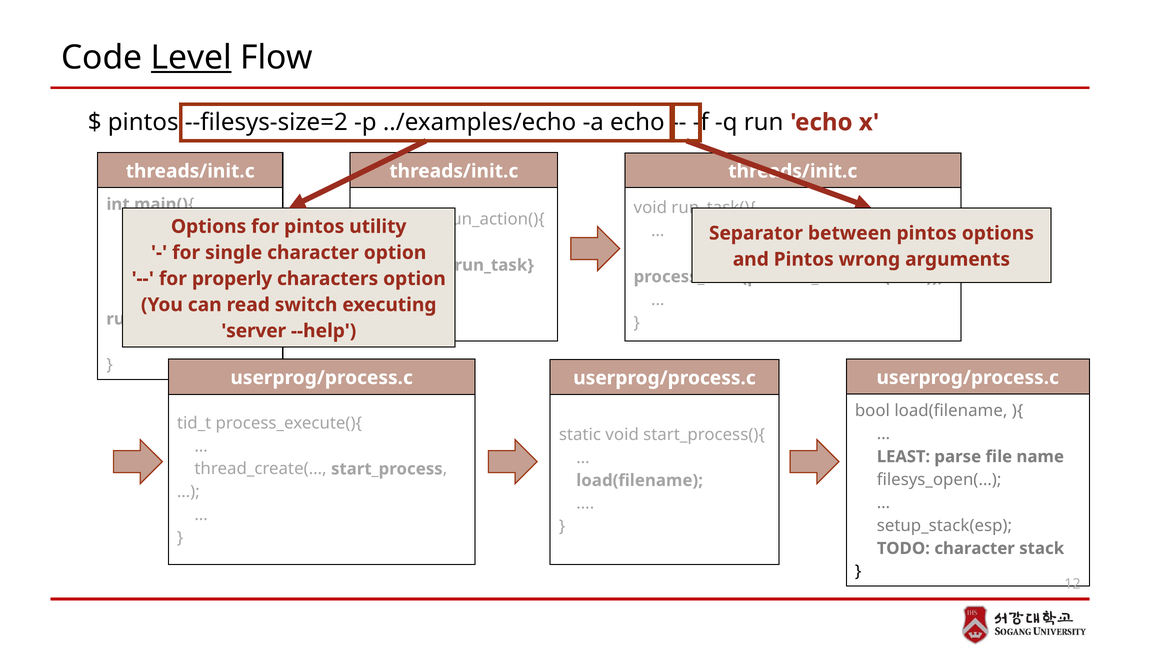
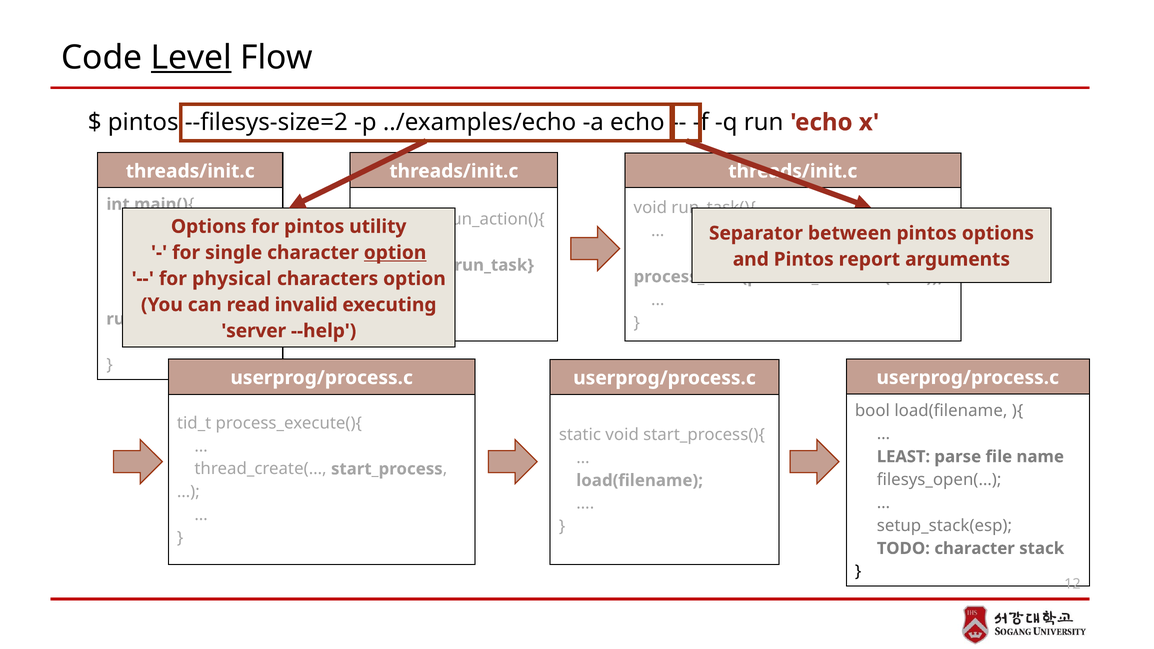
option underline: none -> present (395, 253)
wrong: wrong -> report (869, 259)
properly: properly -> physical (232, 279)
switch: switch -> invalid (306, 305)
